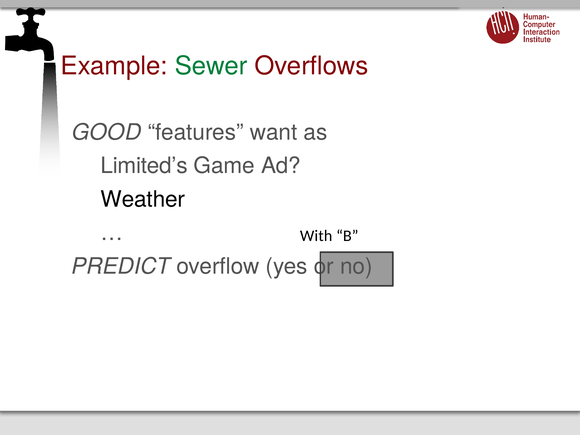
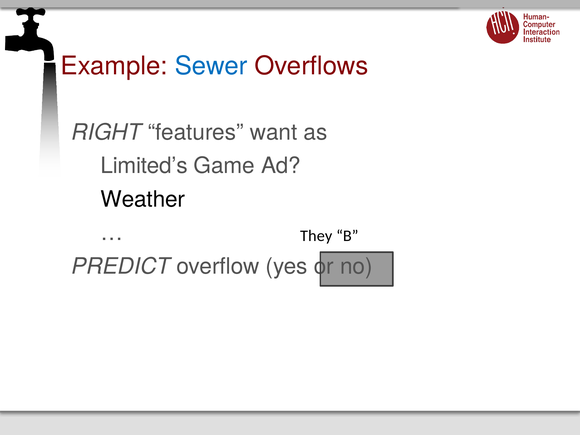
Sewer colour: green -> blue (211, 66)
GOOD: GOOD -> RIGHT (107, 132)
With: With -> They (316, 236)
